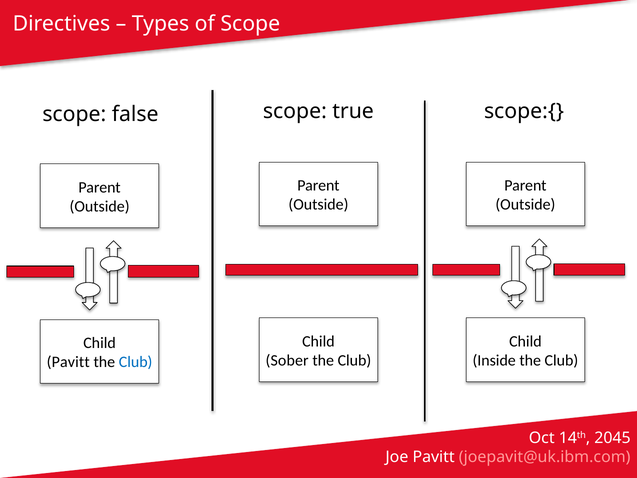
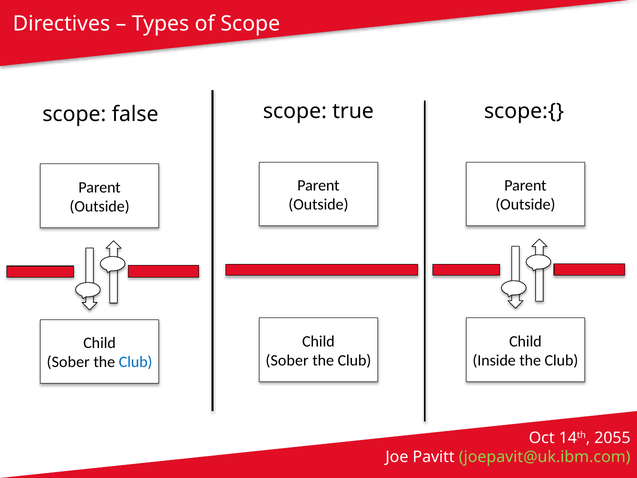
Pavitt: Pavitt -> Sober (68, 362)
2045: 2045 -> 2055 (613, 438)
joepavit@uk.ibm.com colour: pink -> light green (545, 457)
